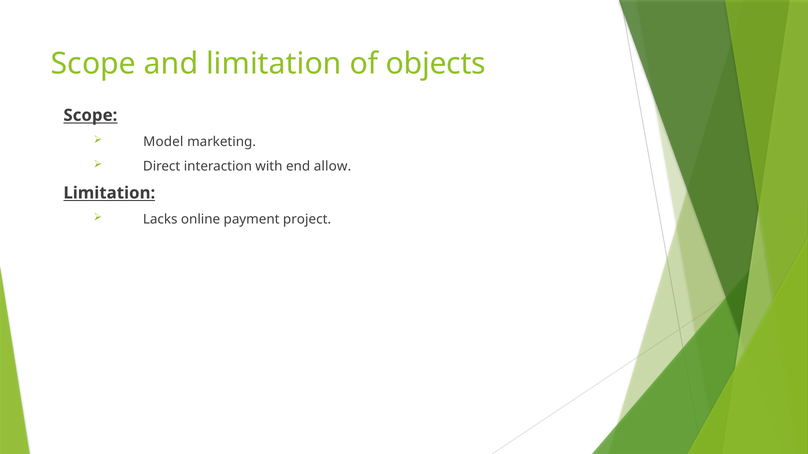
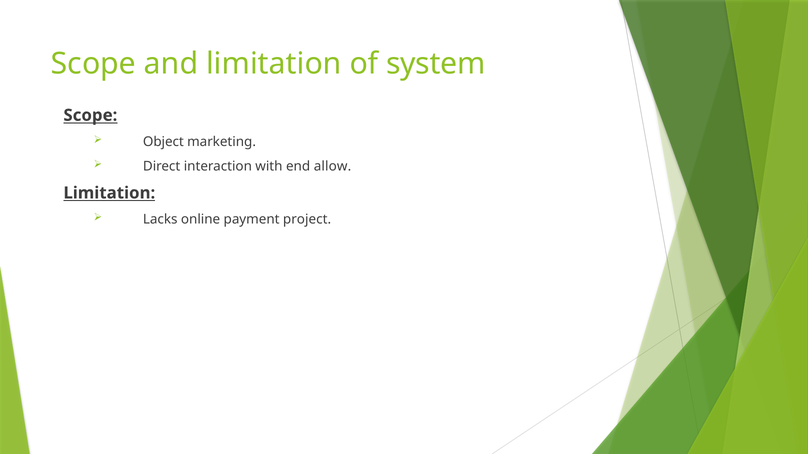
objects: objects -> system (436, 64)
Model: Model -> Object (163, 142)
